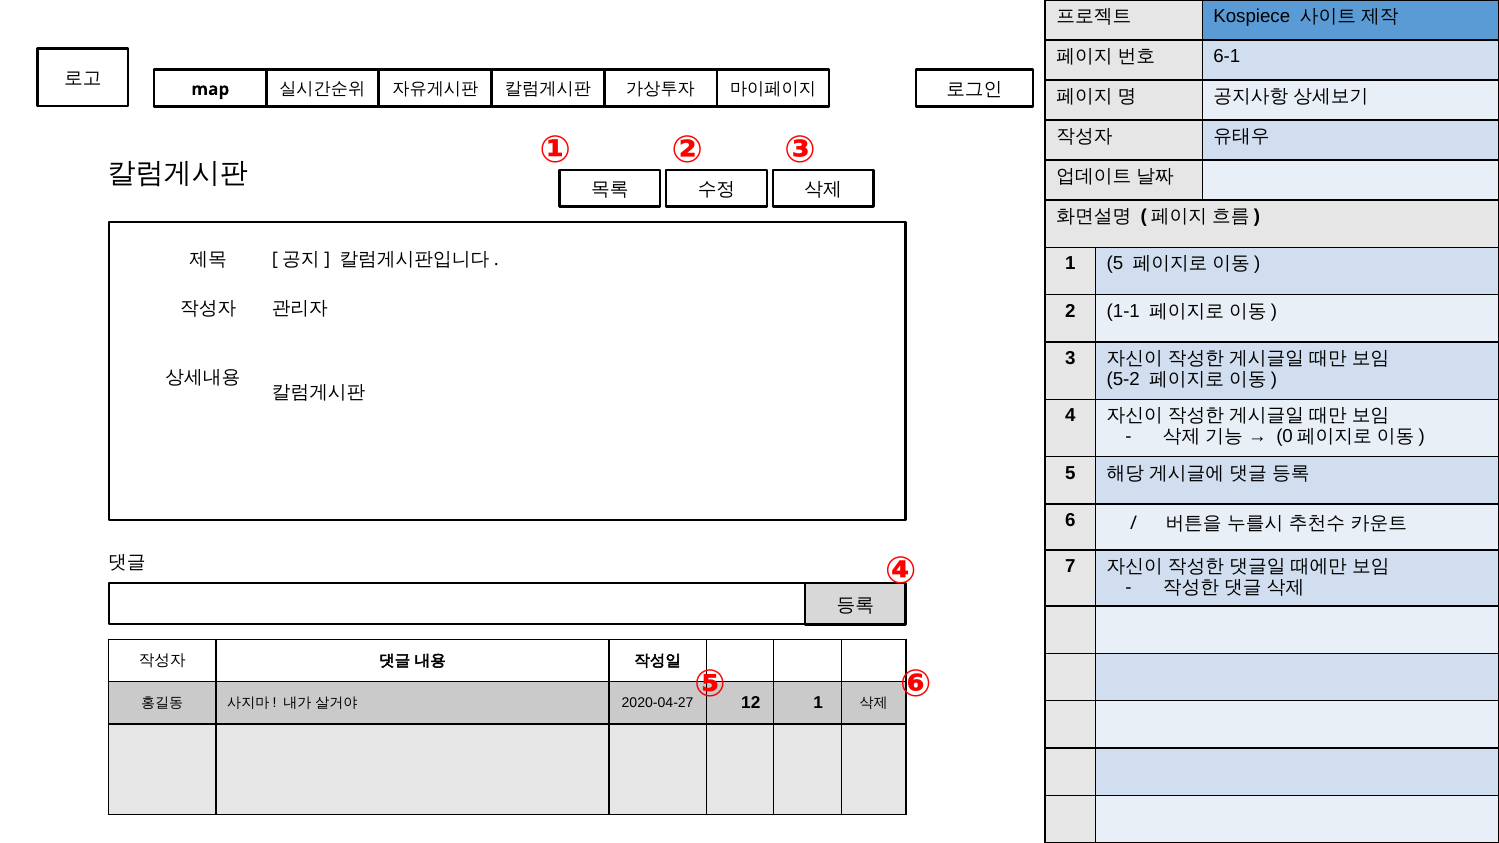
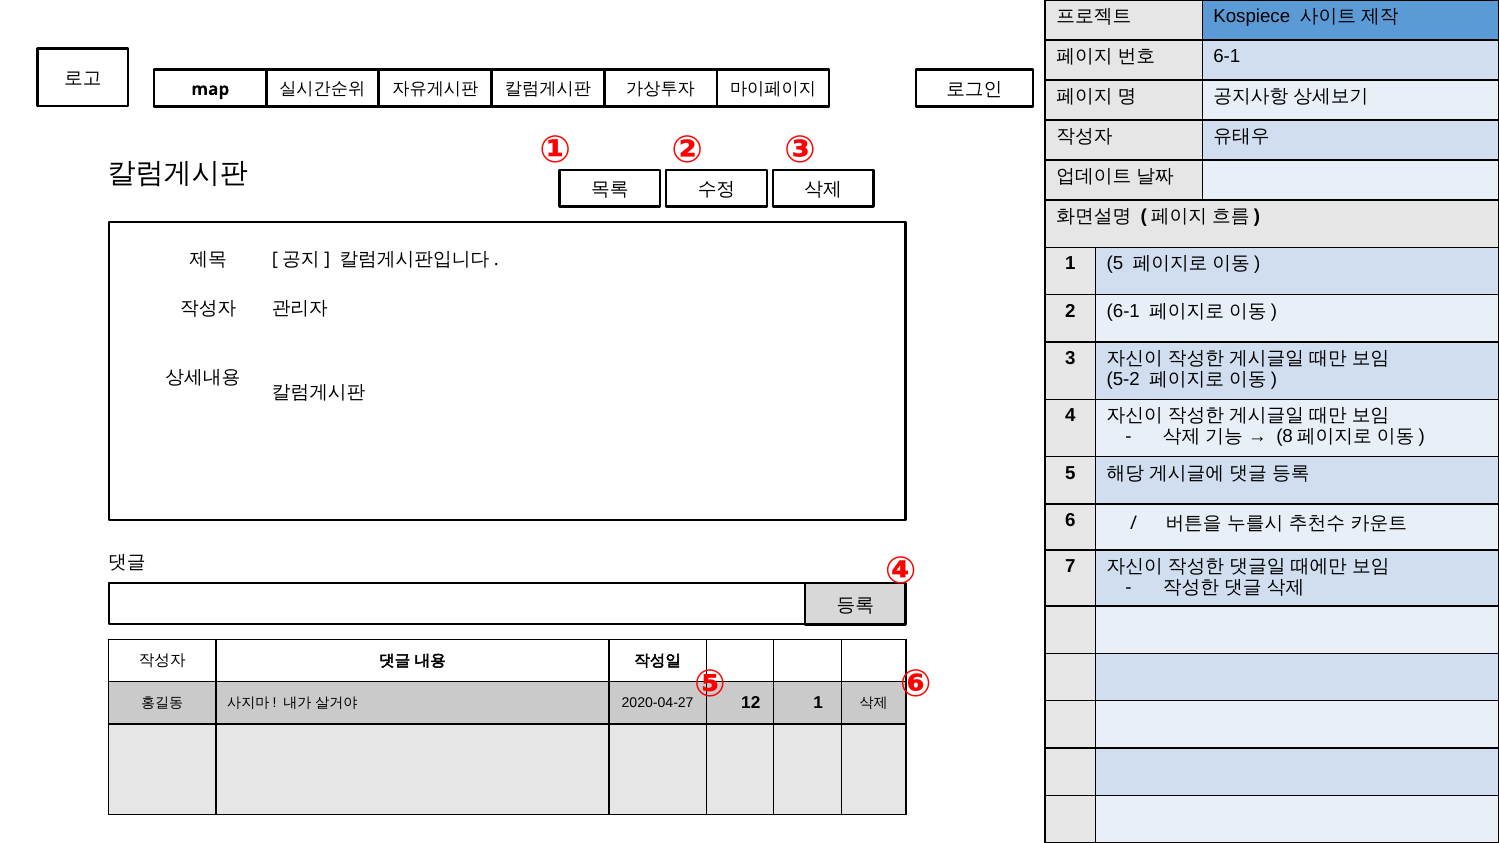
2 1-1: 1-1 -> 6-1 (1123, 311)
0: 0 -> 8 (1285, 437)
